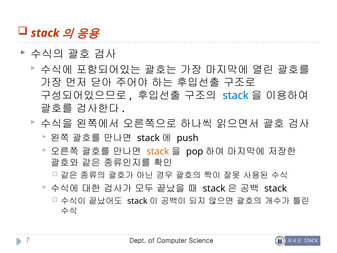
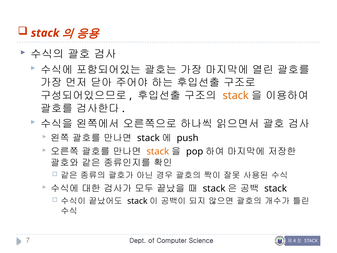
stack colour: blue -> orange (236, 95)
